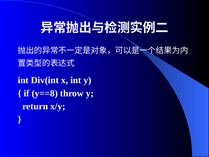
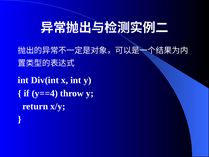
y==8: y==8 -> y==4 (45, 93)
